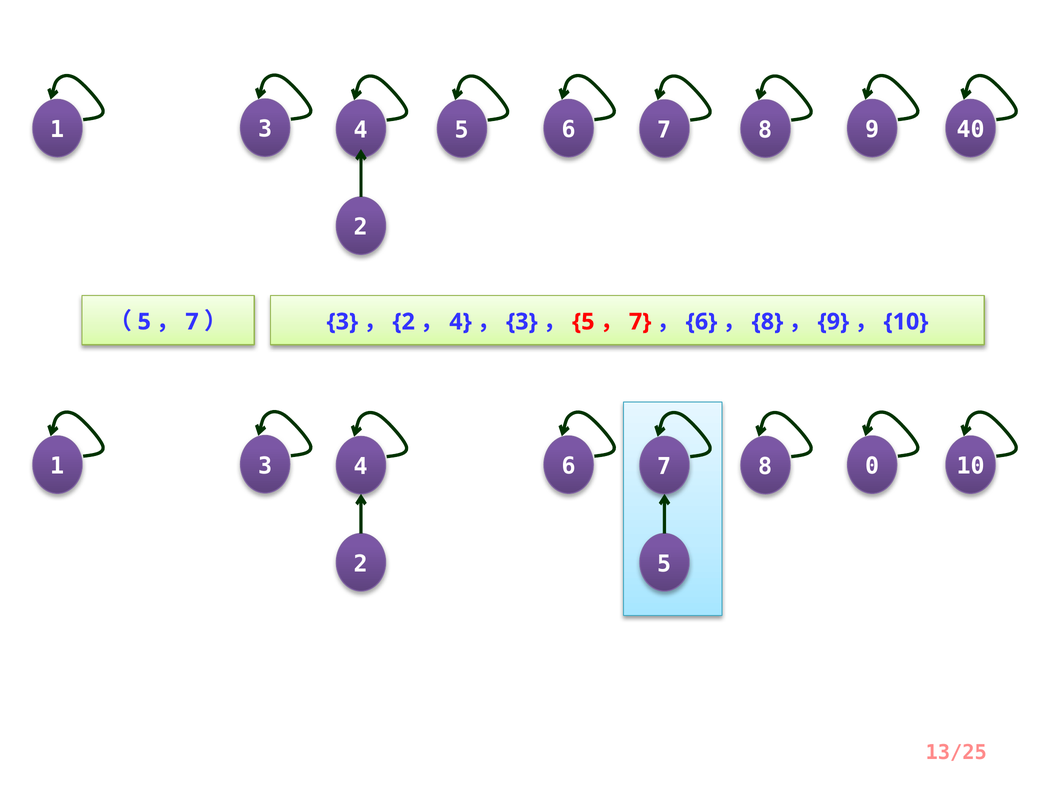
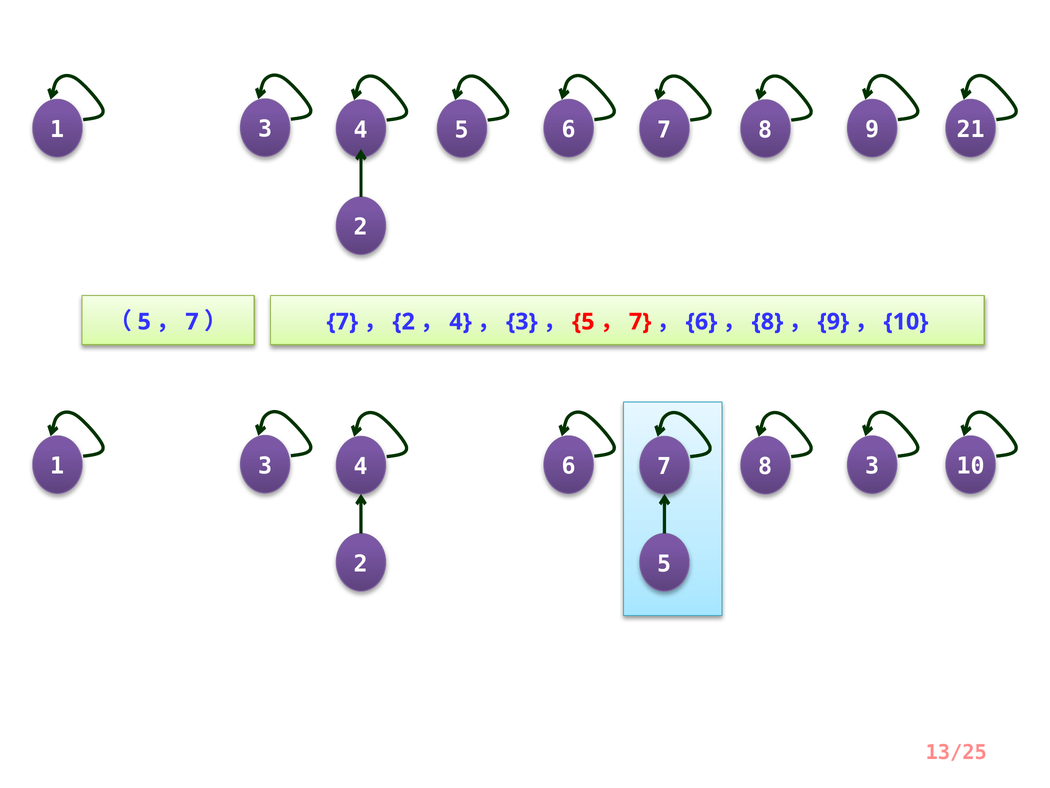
40: 40 -> 21 (971, 130)
3: 3 -> 7 (342, 322)
8 0: 0 -> 3 (872, 466)
